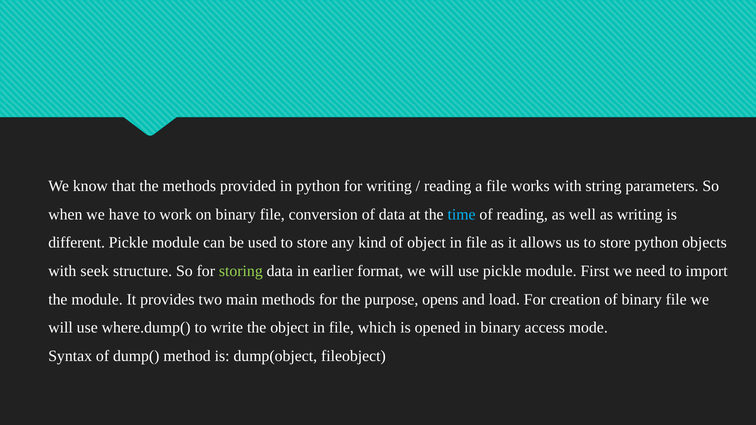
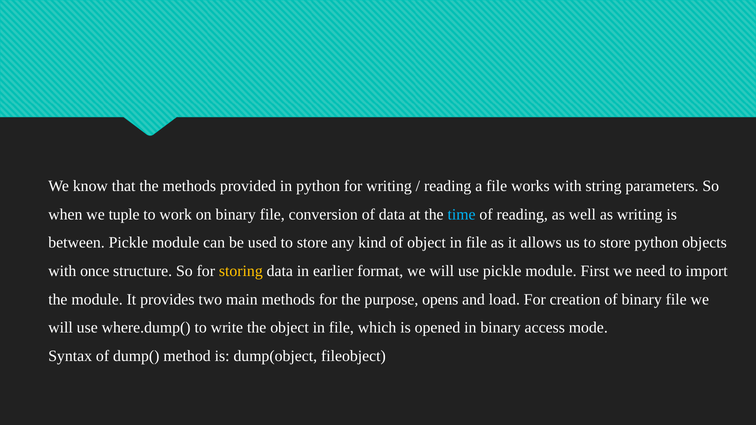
have: have -> tuple (124, 214)
different: different -> between (77, 243)
seek: seek -> once (95, 271)
storing colour: light green -> yellow (241, 271)
